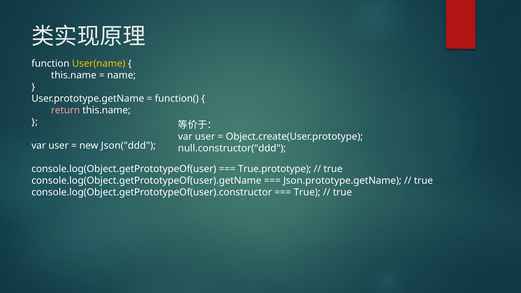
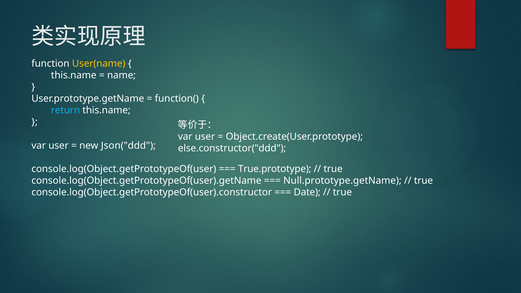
return colour: pink -> light blue (65, 110)
null.constructor("ddd: null.constructor("ddd -> else.constructor("ddd (232, 148)
Json.prototype.getName: Json.prototype.getName -> Null.prototype.getName (342, 181)
True: True -> Date (307, 192)
